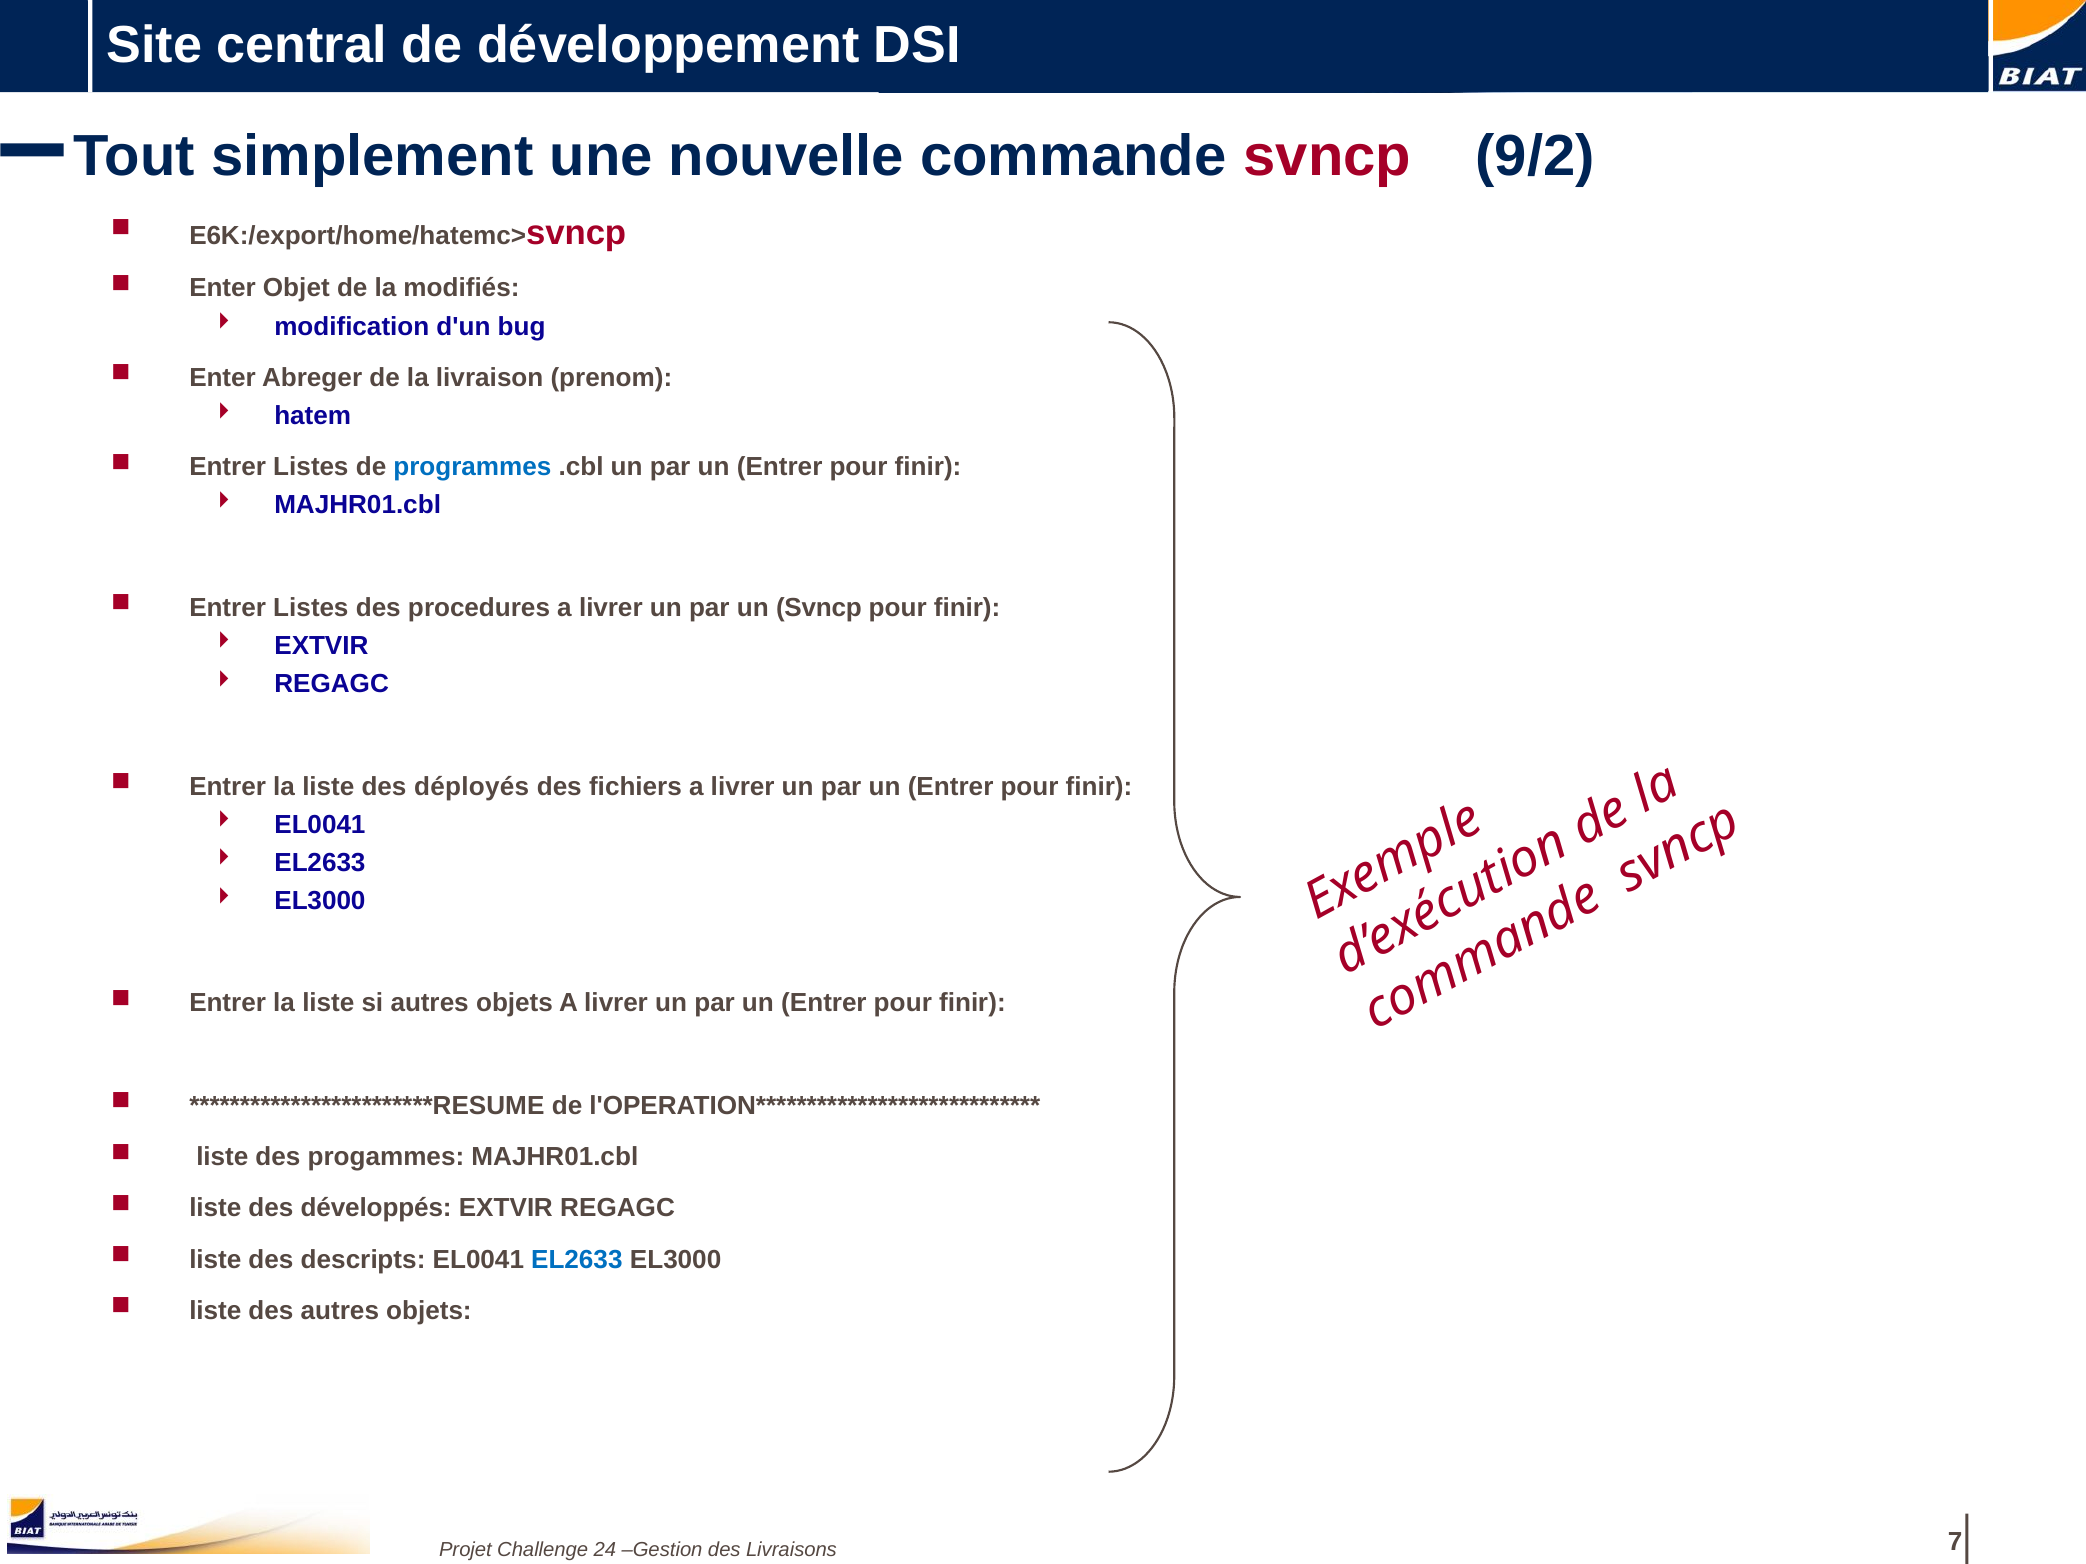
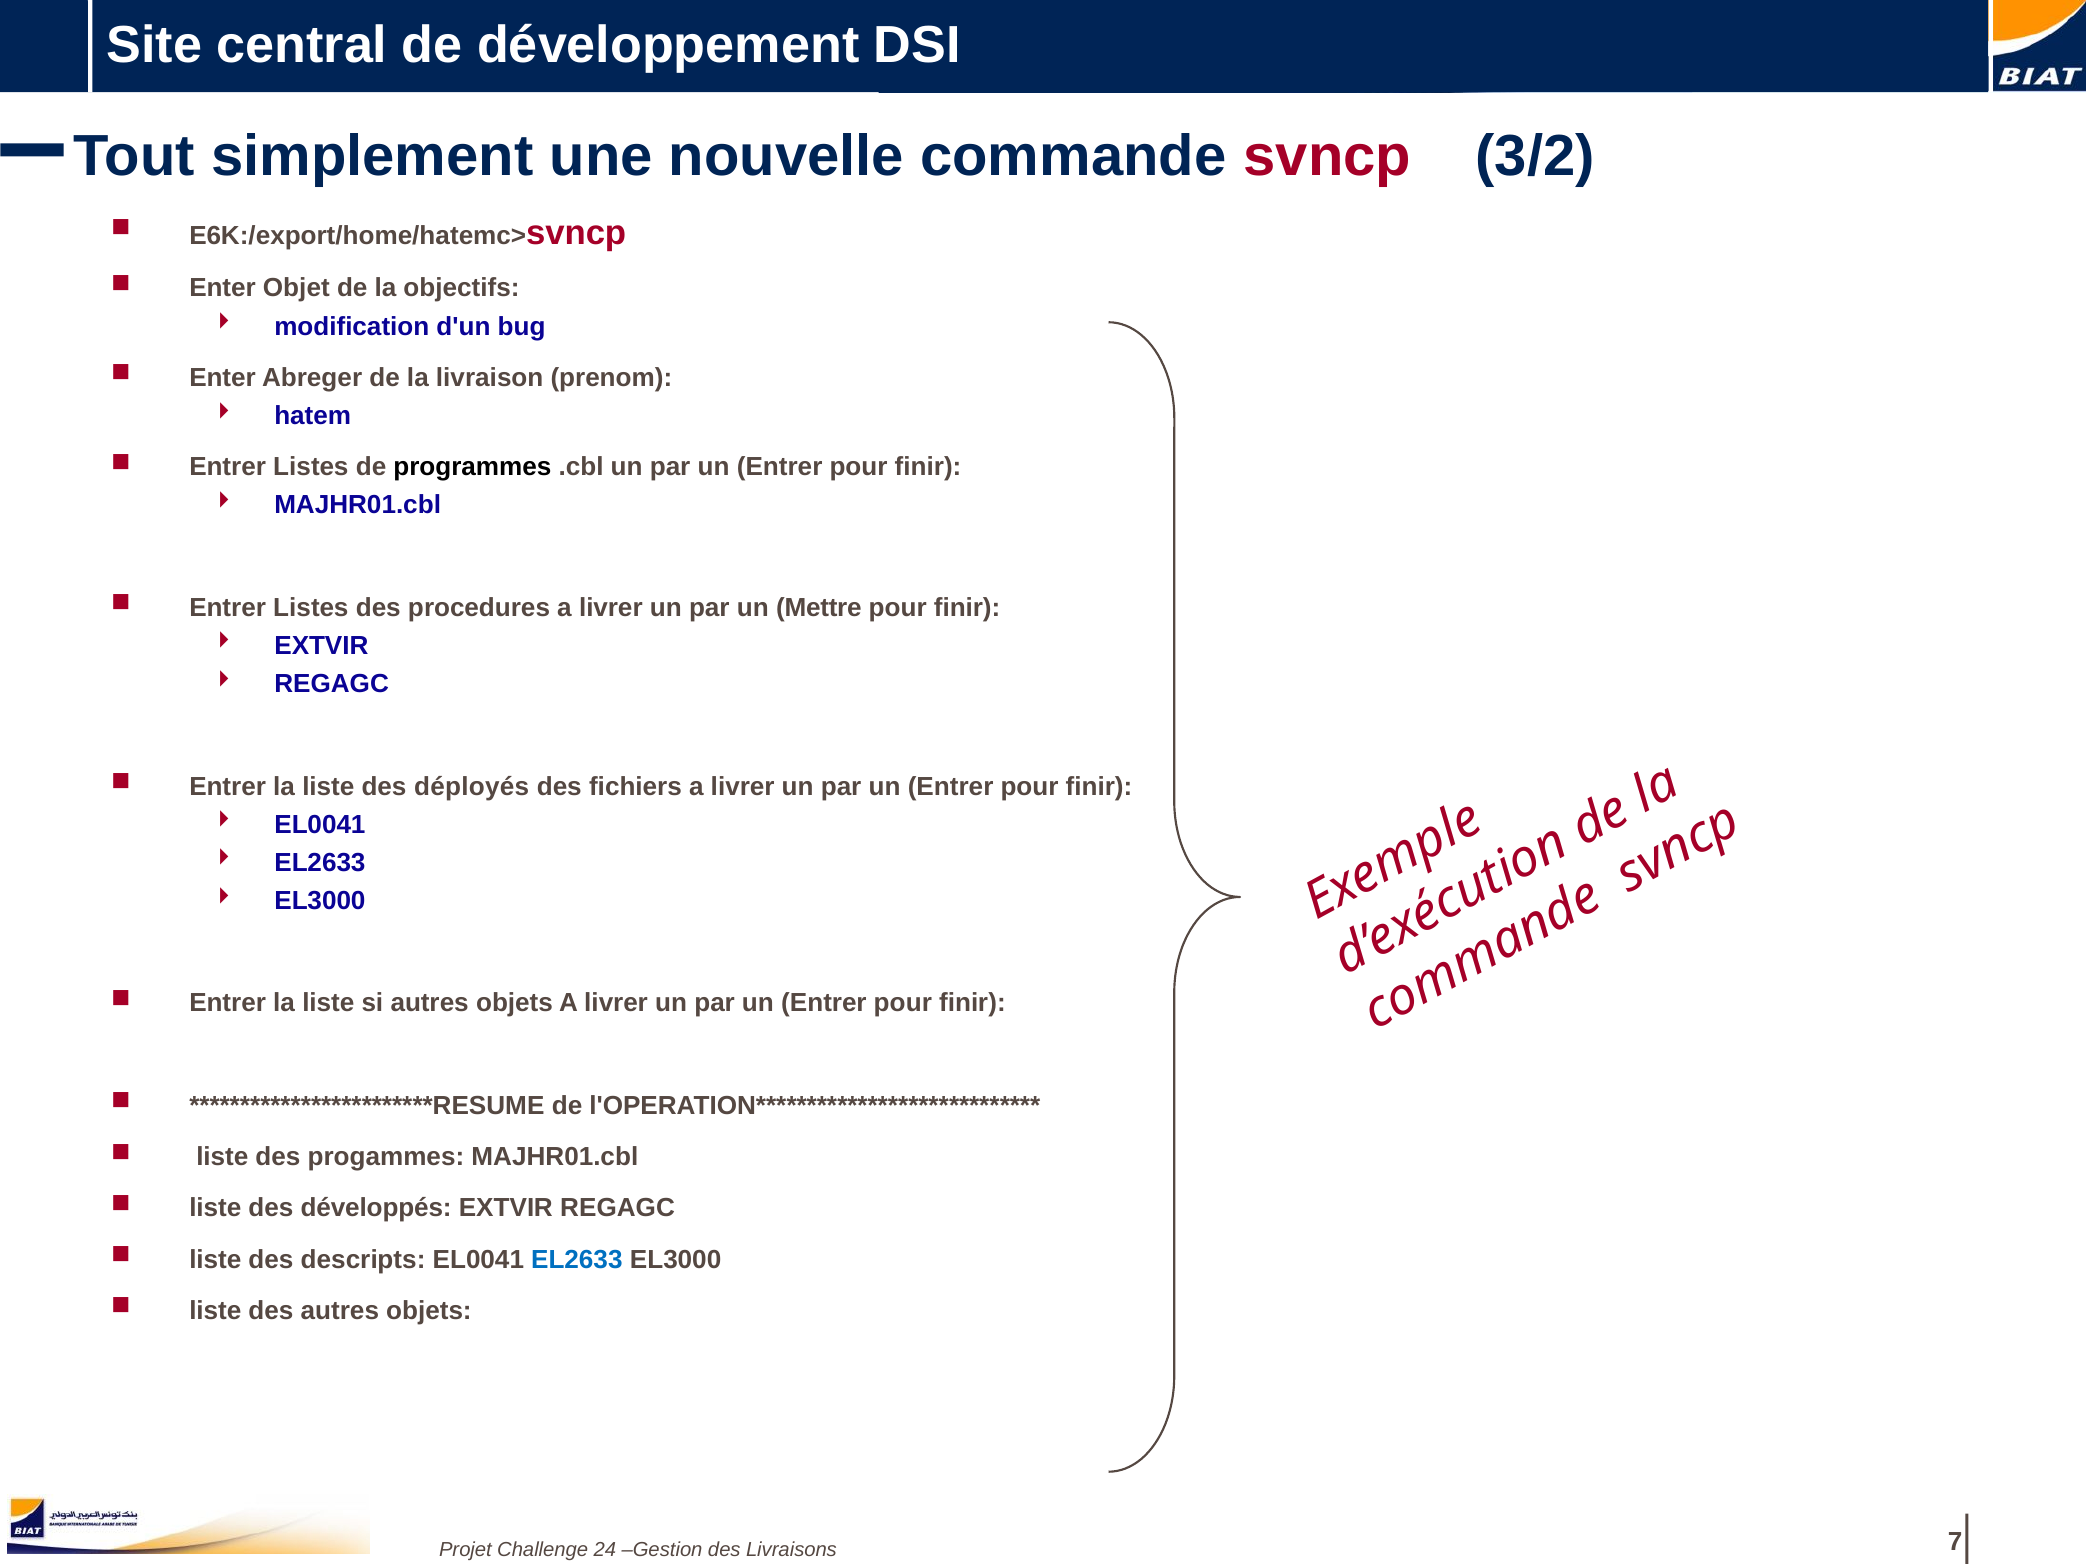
9/2: 9/2 -> 3/2 (1535, 156)
modifiés: modifiés -> objectifs (461, 288)
programmes colour: blue -> black (472, 467)
un Svncp: Svncp -> Mettre (819, 608)
